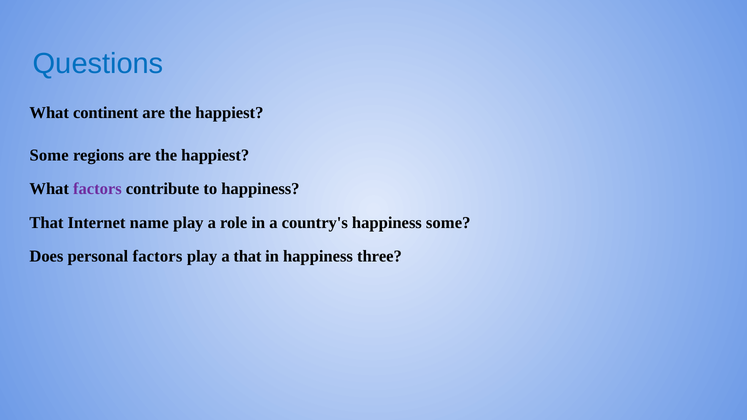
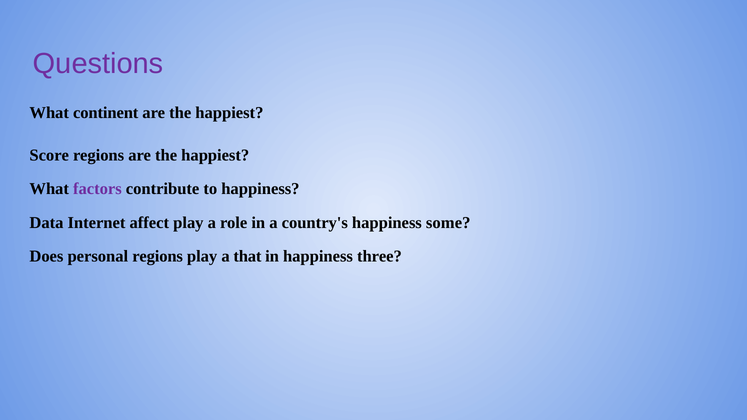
Questions colour: blue -> purple (98, 64)
Some: Some -> Score (49, 155)
That: That -> Data (46, 223)
name: name -> affect (149, 223)
personal factors: factors -> regions (158, 256)
